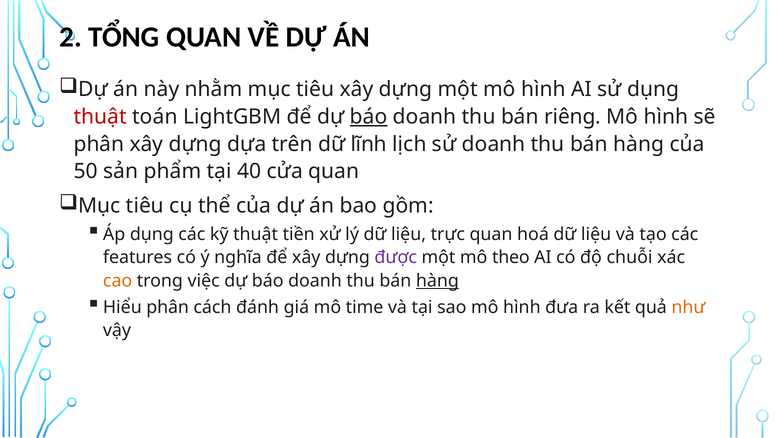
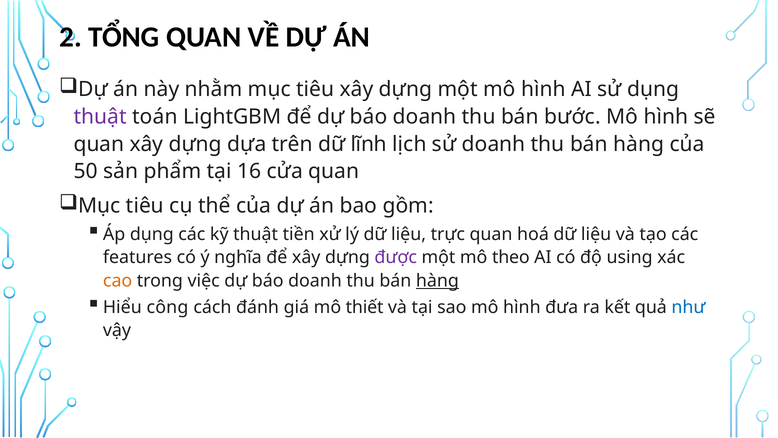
thuật colour: red -> purple (100, 117)
báo underline: present -> none (369, 117)
riêng: riêng -> bước (572, 117)
phân: phân -> quan (99, 144)
40: 40 -> 16 (249, 171)
chuỗi: chuỗi -> using (630, 257)
Hiểu phân: phân -> công (167, 307)
time: time -> thiết (365, 307)
như colour: orange -> blue (688, 307)
